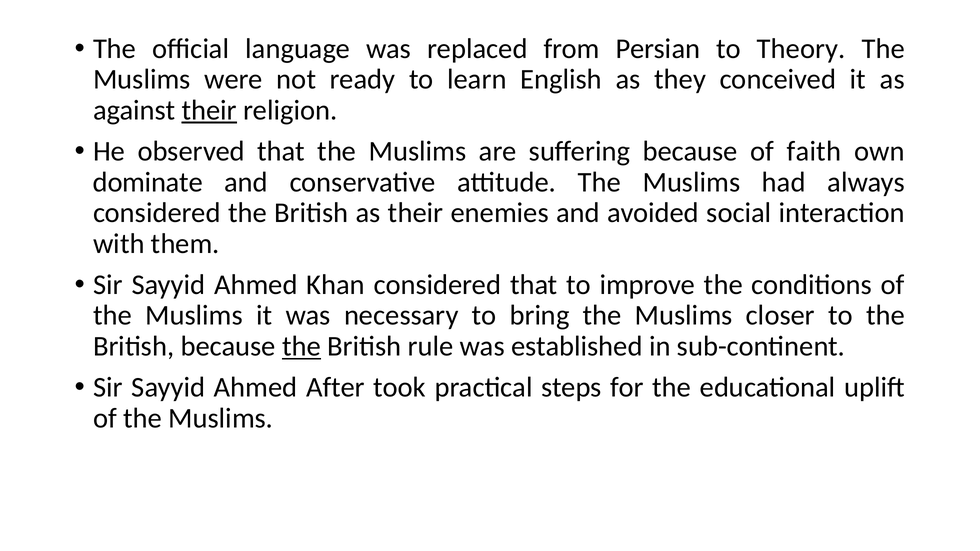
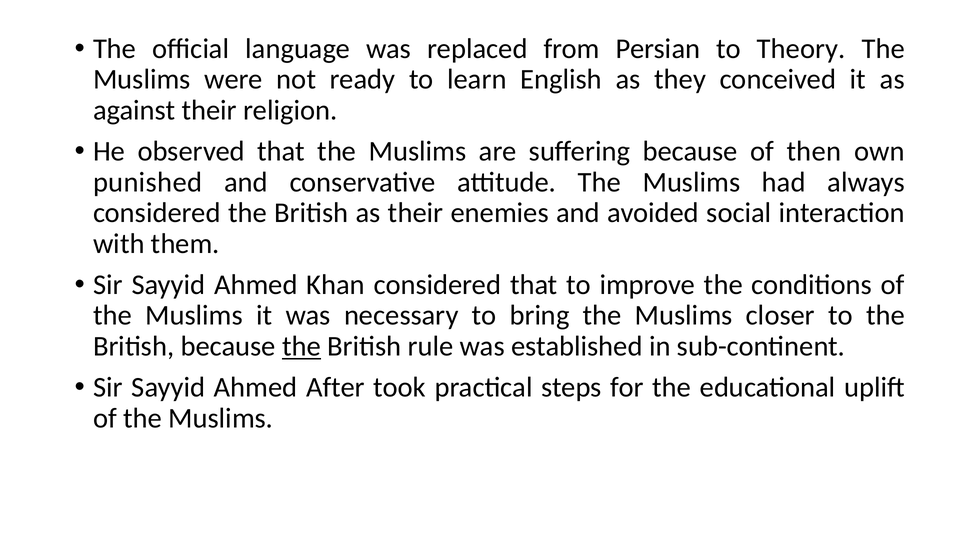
their underline: present -> none (209, 110)
faith: faith -> then (814, 151)
dominate: dominate -> punished (148, 182)
